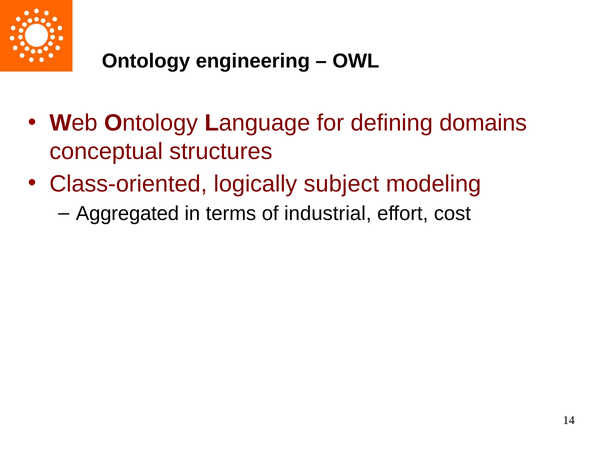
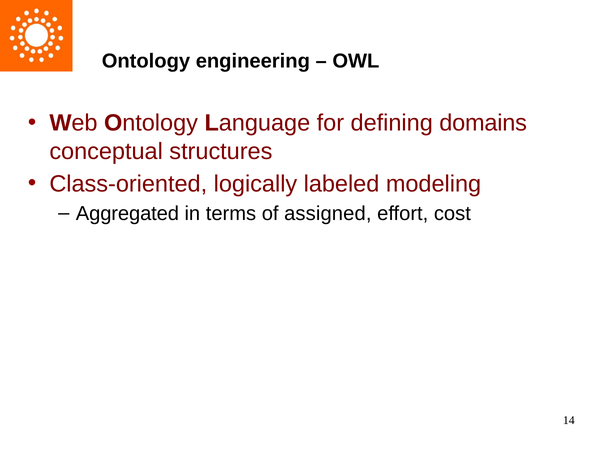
subject: subject -> labeled (342, 184)
industrial: industrial -> assigned (328, 214)
